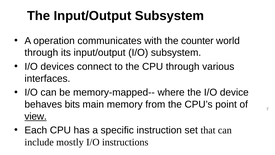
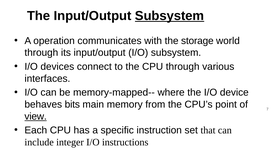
Subsystem underline: none -> present (170, 16)
counter: counter -> storage (197, 41)
mostly: mostly -> integer (70, 142)
